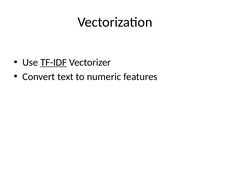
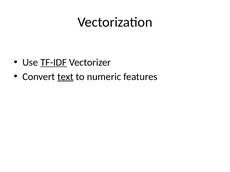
text underline: none -> present (65, 77)
